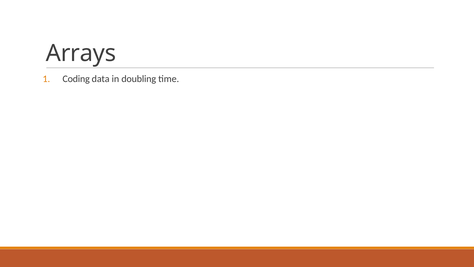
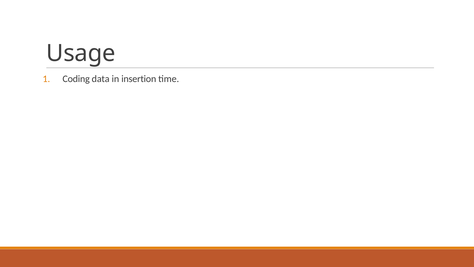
Arrays: Arrays -> Usage (81, 53)
doubling: doubling -> insertion (139, 79)
